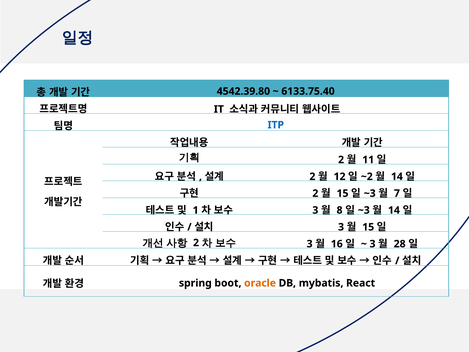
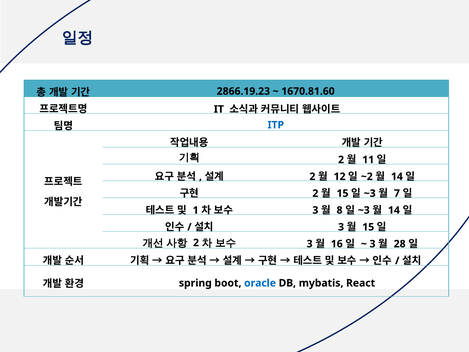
4542.39.80: 4542.39.80 -> 2866.19.23 (243, 91)
6133.75.40: 6133.75.40 -> 1670.81.60 (308, 91)
oracle colour: orange -> blue (260, 283)
